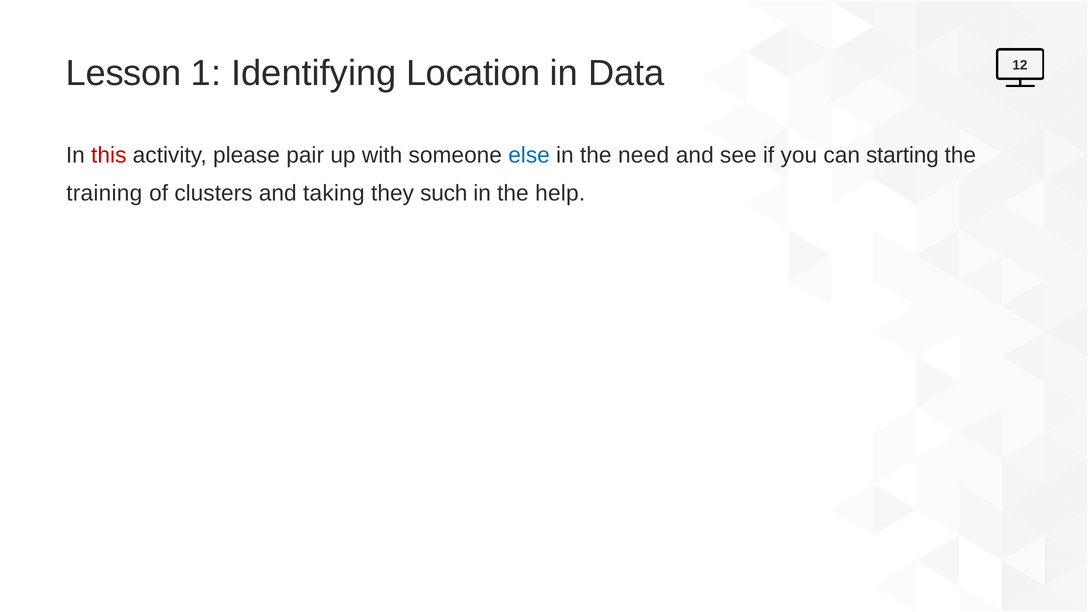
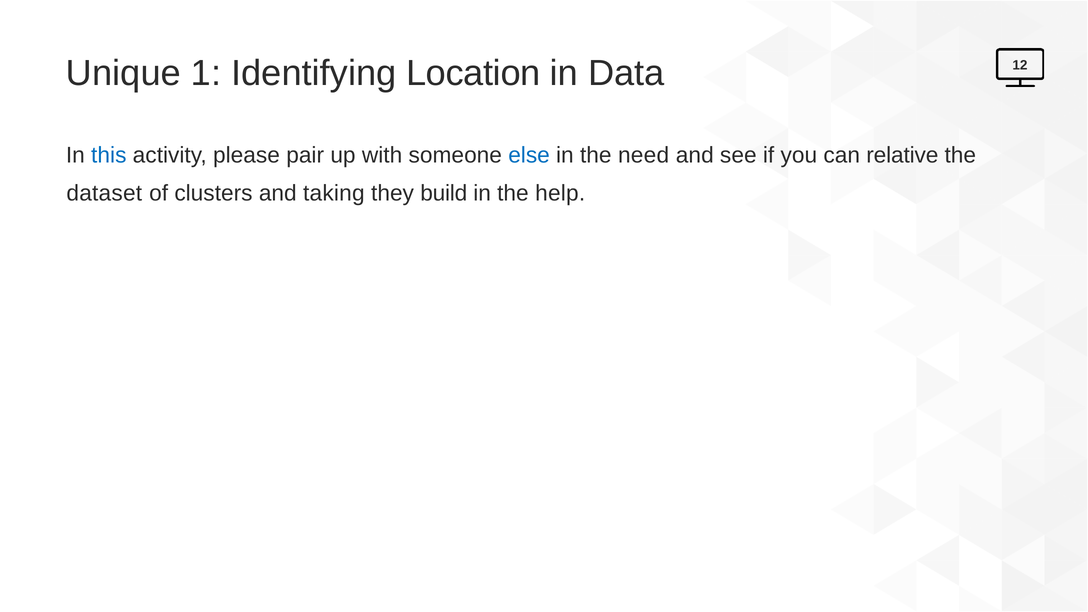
Lesson: Lesson -> Unique (123, 73)
this colour: red -> blue (109, 155)
starting: starting -> relative (902, 155)
training: training -> dataset (104, 193)
such: such -> build (444, 193)
